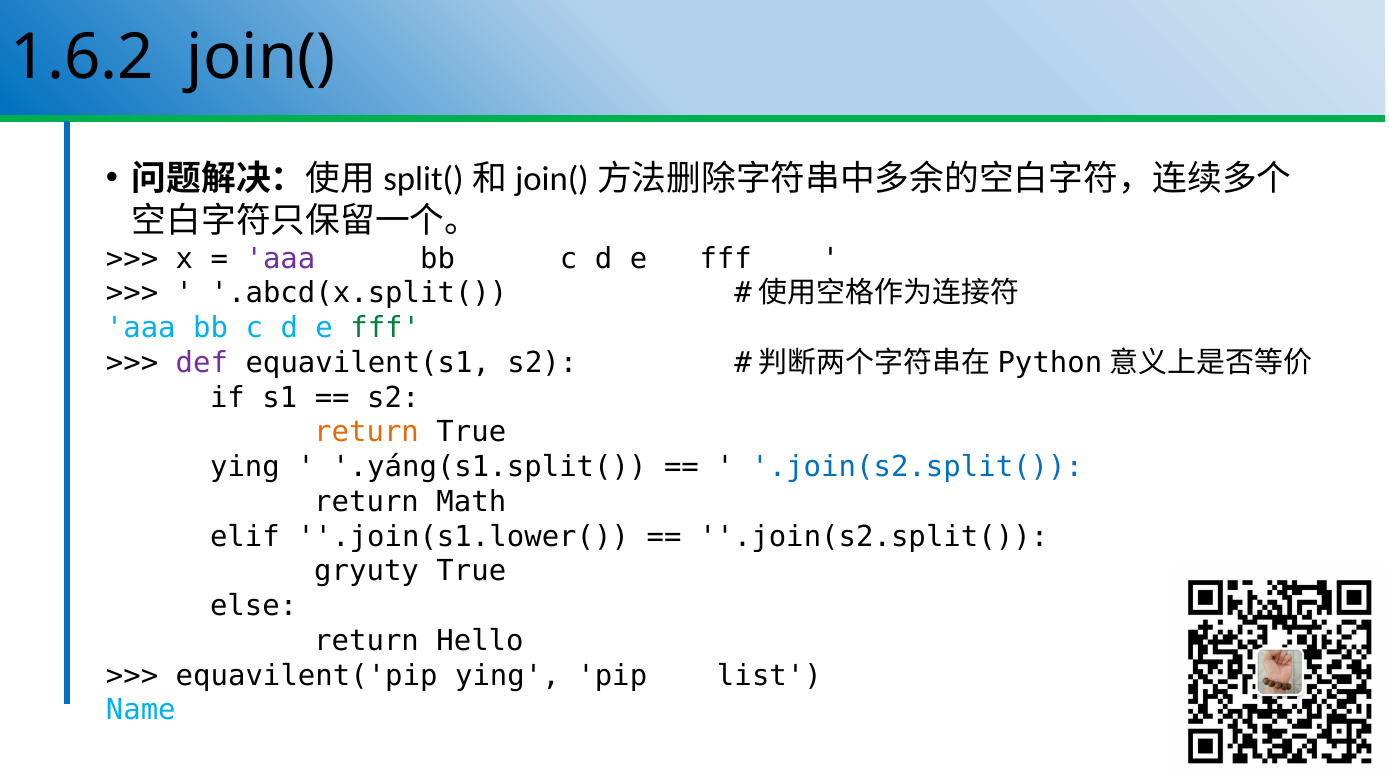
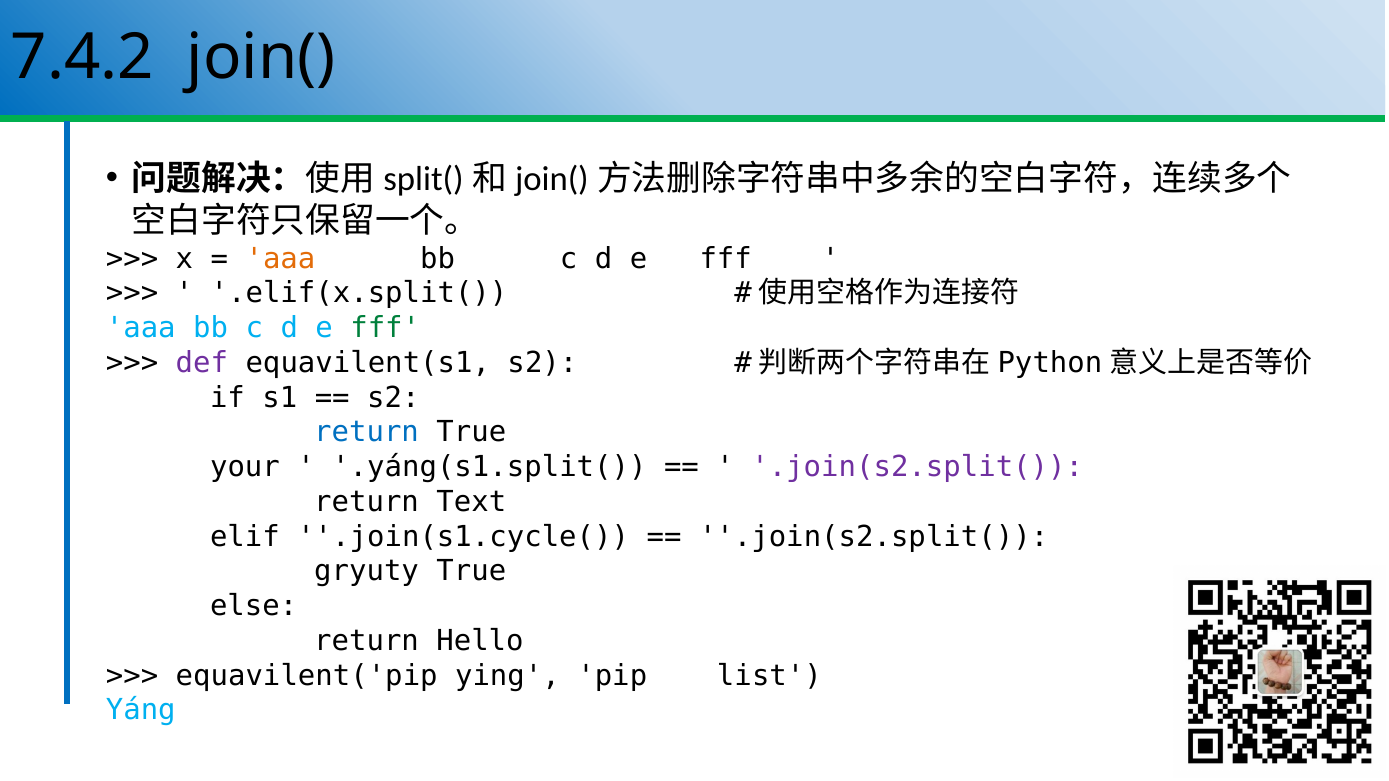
1.6.2: 1.6.2 -> 7.4.2 (82, 57)
aaa colour: purple -> orange (280, 259)
.abcd(x.split(: .abcd(x.split( -> .elif(x.split( (359, 293)
return colour: orange -> blue (367, 432)
ying: ying -> your (245, 467)
.join(s2.split( colour: blue -> purple (917, 467)
Math: Math -> Text (471, 502)
.join(s1.lower(: .join(s1.lower( -> .join(s1.cycle( (463, 537)
Name: Name -> Yáng (141, 711)
